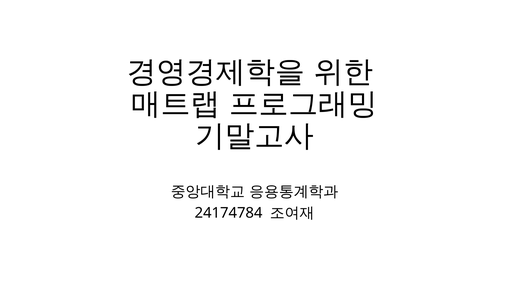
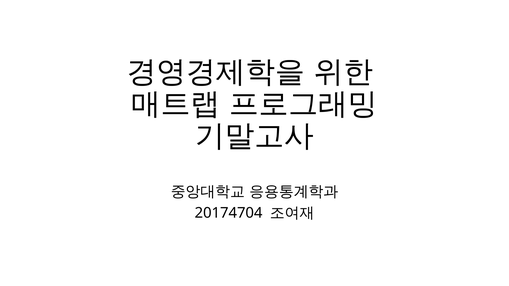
24174784: 24174784 -> 20174704 (229, 213)
